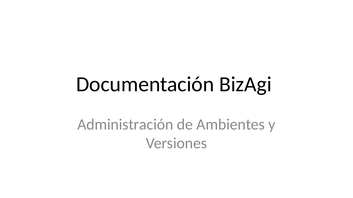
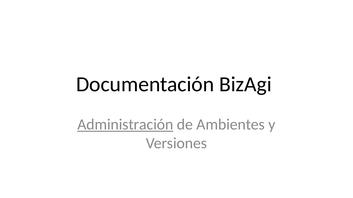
Administración underline: none -> present (125, 125)
